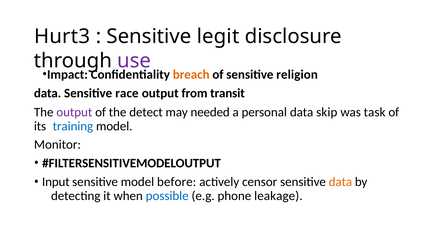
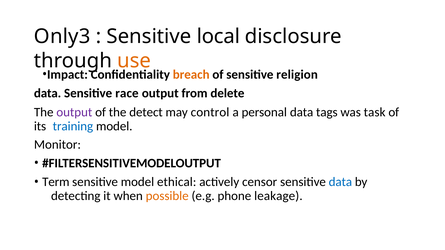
Hurt3: Hurt3 -> Only3 (62, 36)
legit: legit -> local (218, 36)
use colour: purple -> orange (134, 61)
transit: transit -> delete (227, 93)
needed: needed -> control (210, 112)
skip: skip -> tags (327, 112)
Input: Input -> Term (56, 182)
before: before -> ethical (177, 182)
data colour: orange -> blue (340, 182)
possible colour: blue -> orange (167, 196)
